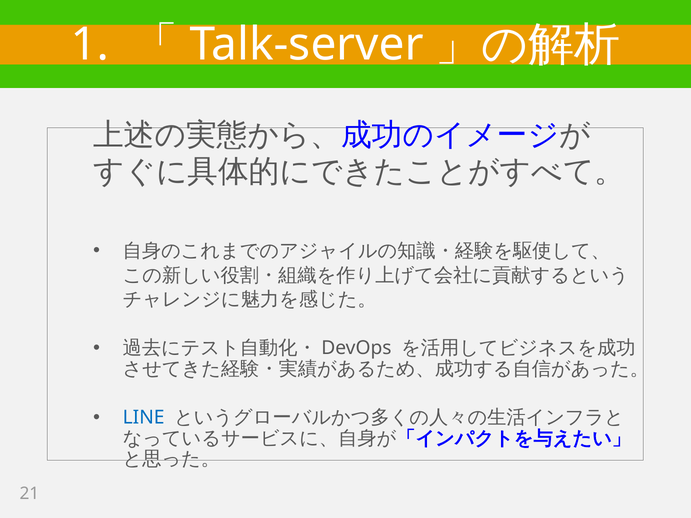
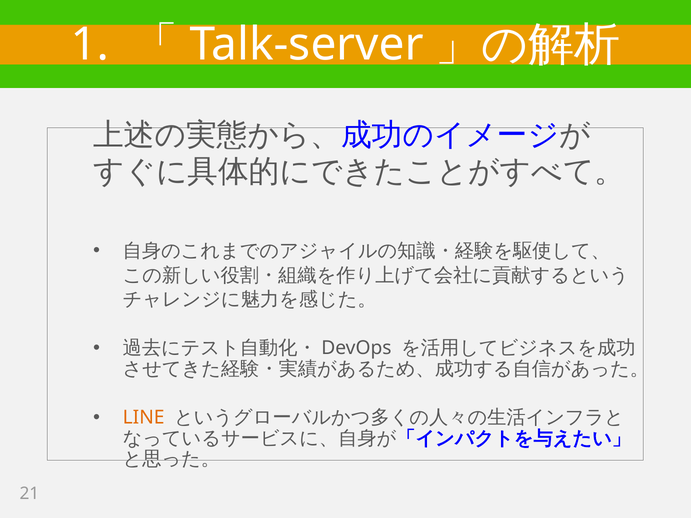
LINE colour: blue -> orange (144, 418)
